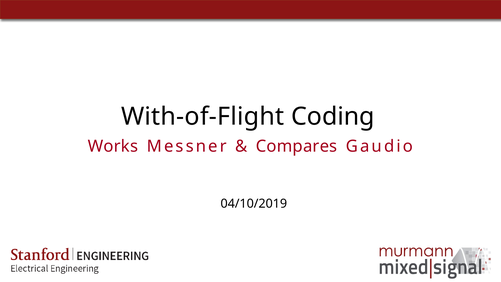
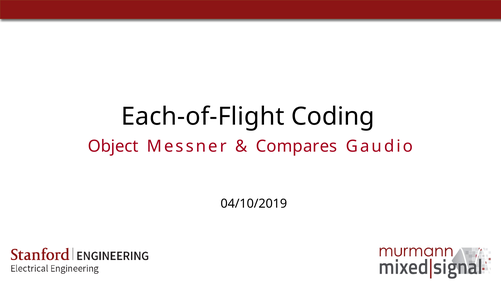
With-of-Flight: With-of-Flight -> Each-of-Flight (203, 117)
Works: Works -> Object (113, 146)
